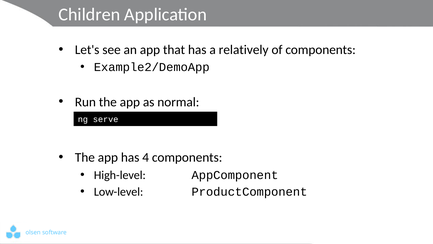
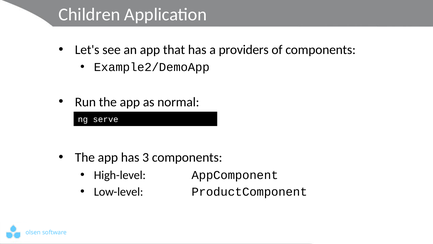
relatively: relatively -> providers (244, 50)
4: 4 -> 3 (146, 157)
